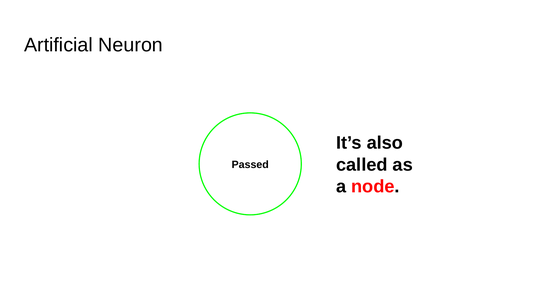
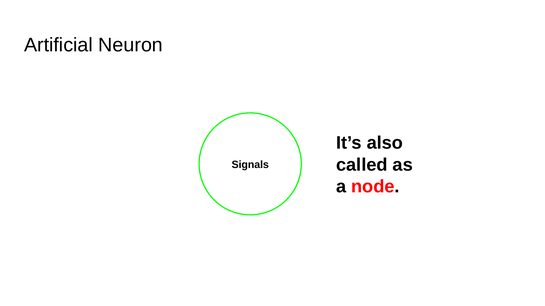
Passed: Passed -> Signals (250, 165)
